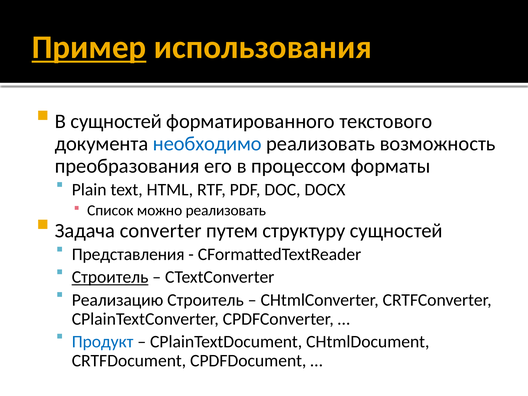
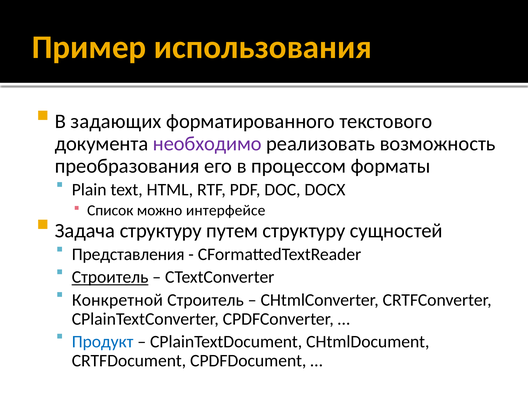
Пример underline: present -> none (89, 47)
В сущностей: сущностей -> задающих (116, 122)
необходимо colour: blue -> purple (207, 144)
можно реализовать: реализовать -> интерфейсе (226, 211)
Задача converter: converter -> структуру (161, 231)
Реализацию: Реализацию -> Конкретной (117, 300)
